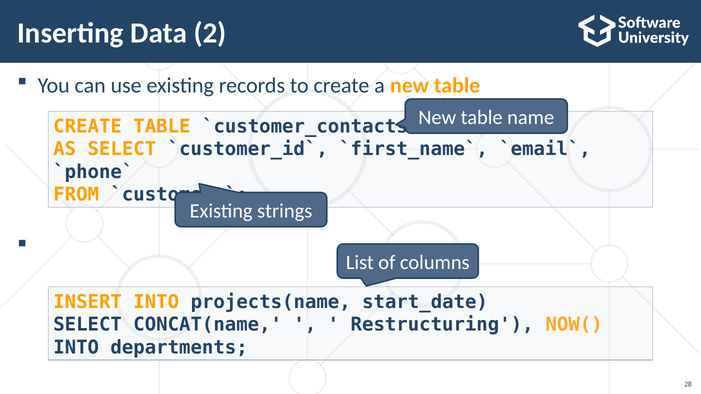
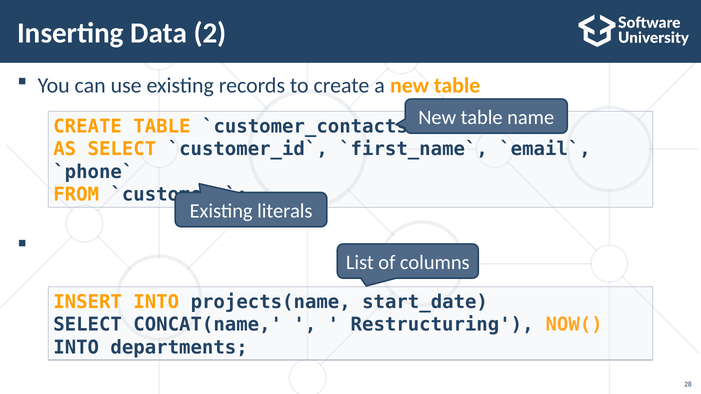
strings: strings -> literals (285, 211)
